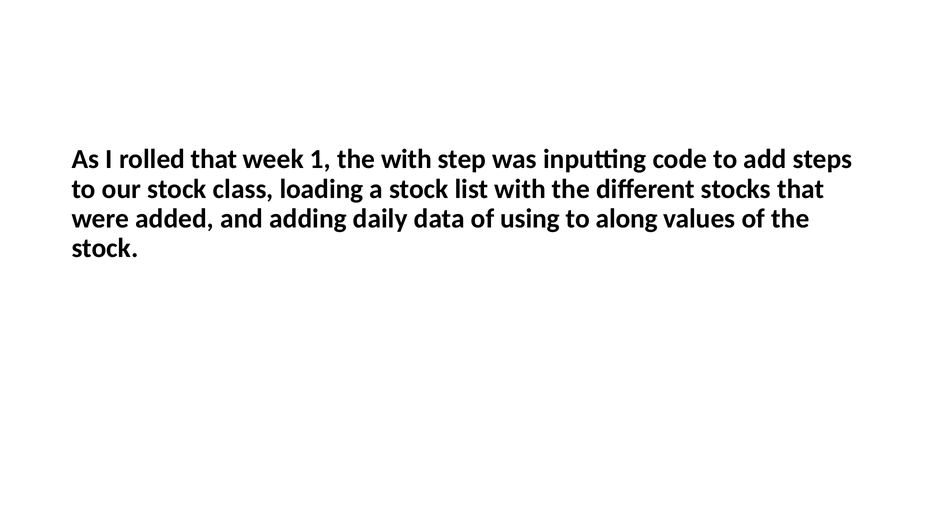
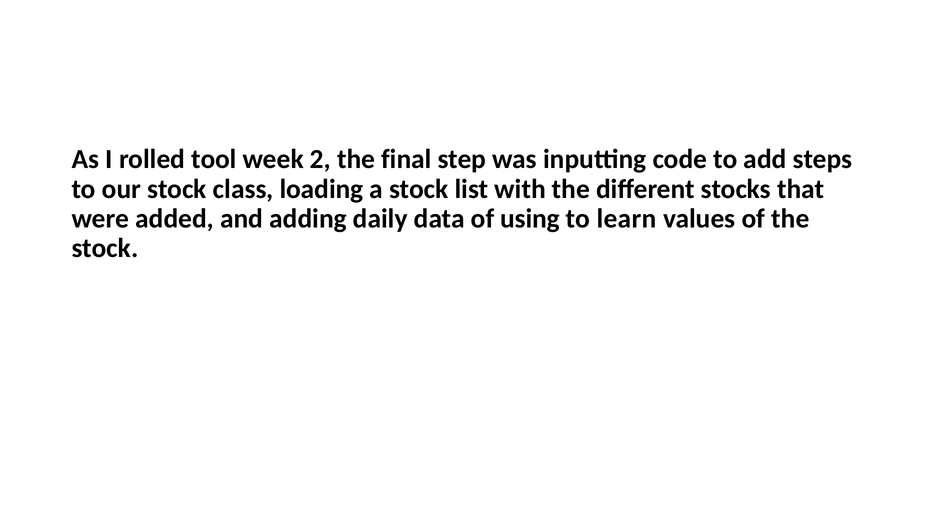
rolled that: that -> tool (214, 159)
1: 1 -> 2 (320, 159)
the with: with -> final (406, 159)
along: along -> learn (626, 219)
